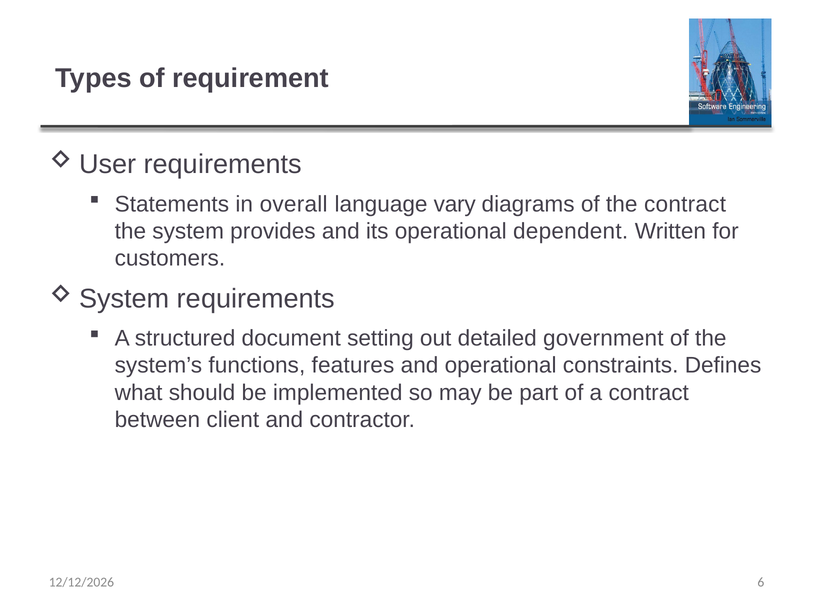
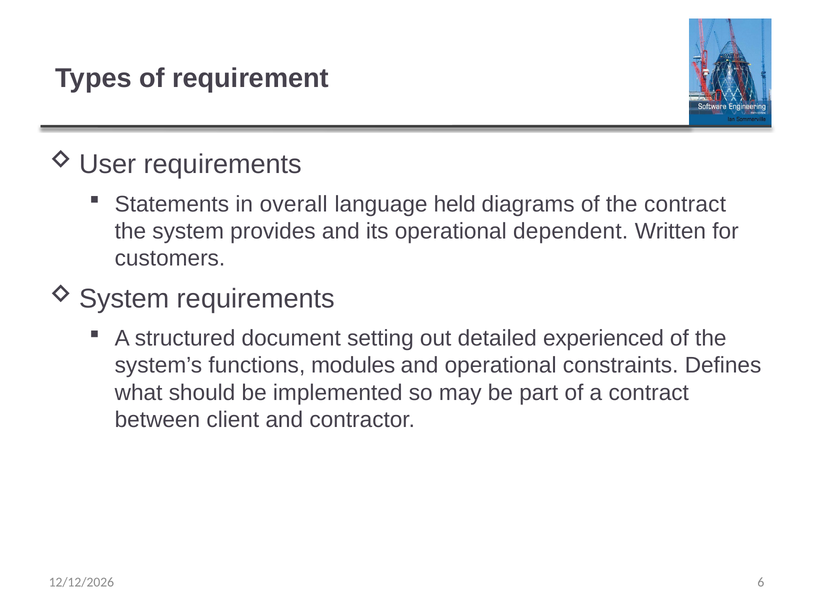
vary: vary -> held (455, 204)
government: government -> experienced (603, 338)
features: features -> modules (353, 365)
